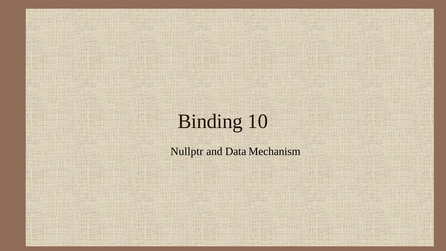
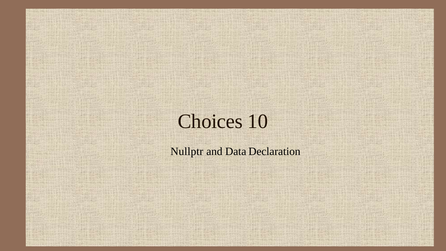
Binding: Binding -> Choices (210, 122)
Mechanism: Mechanism -> Declaration (274, 151)
